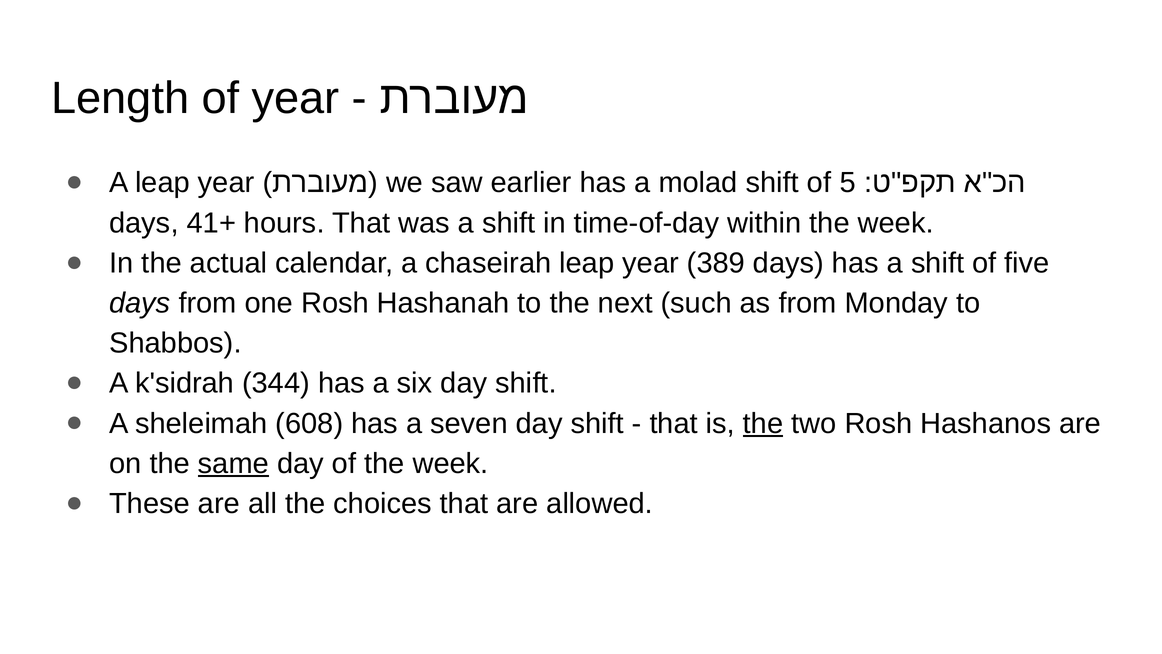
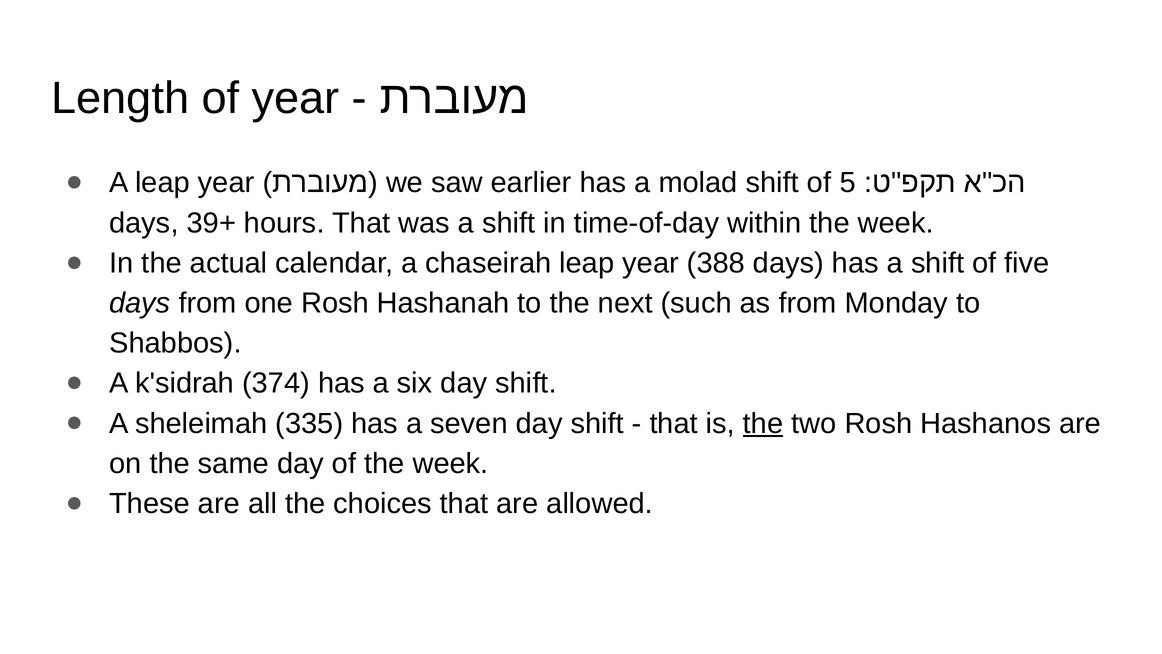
41+: 41+ -> 39+ (211, 223)
389: 389 -> 388 (716, 263)
344: 344 -> 374 (276, 383)
608: 608 -> 335 (309, 423)
same underline: present -> none (233, 463)
